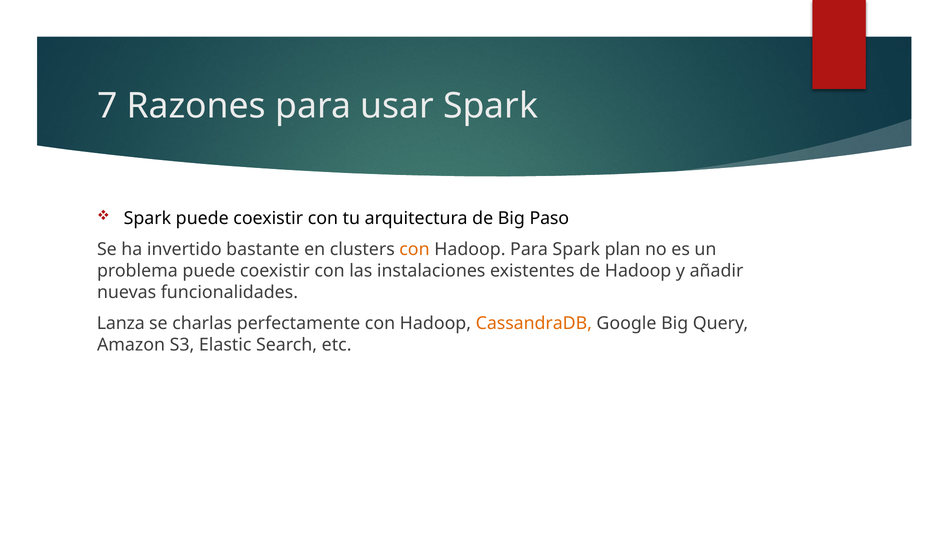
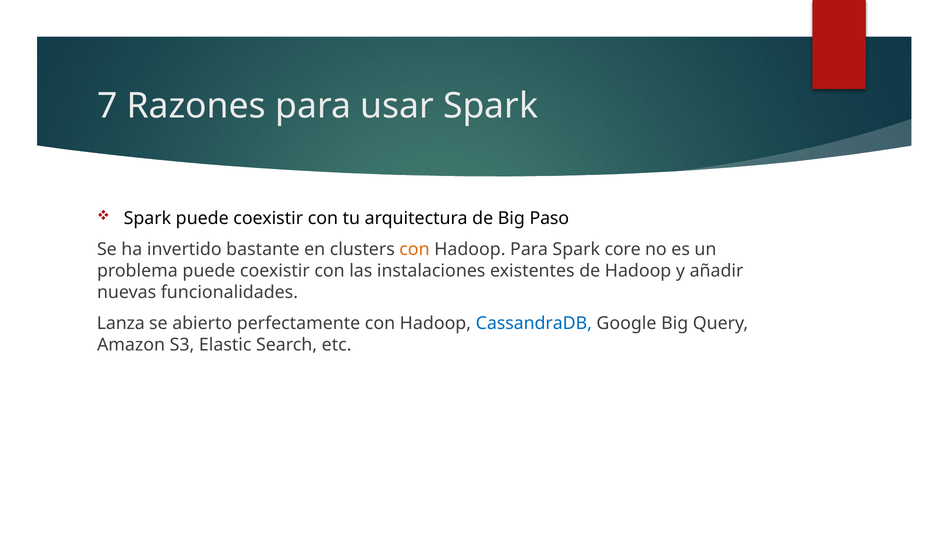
plan: plan -> core (623, 249)
charlas: charlas -> abierto (202, 323)
CassandraDB colour: orange -> blue (534, 323)
